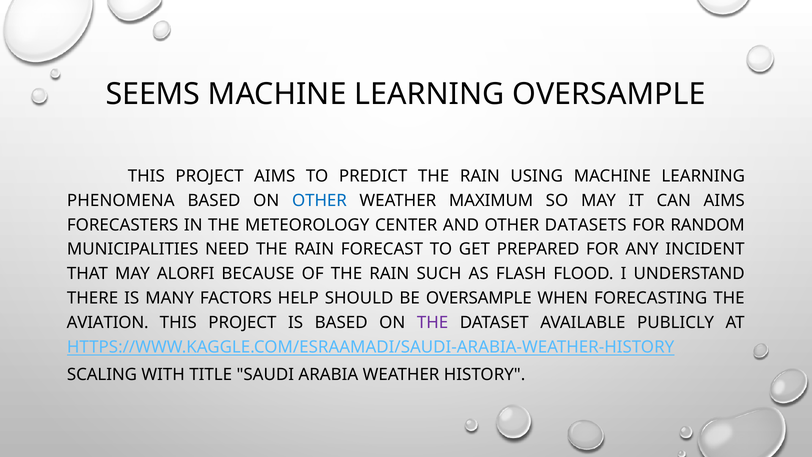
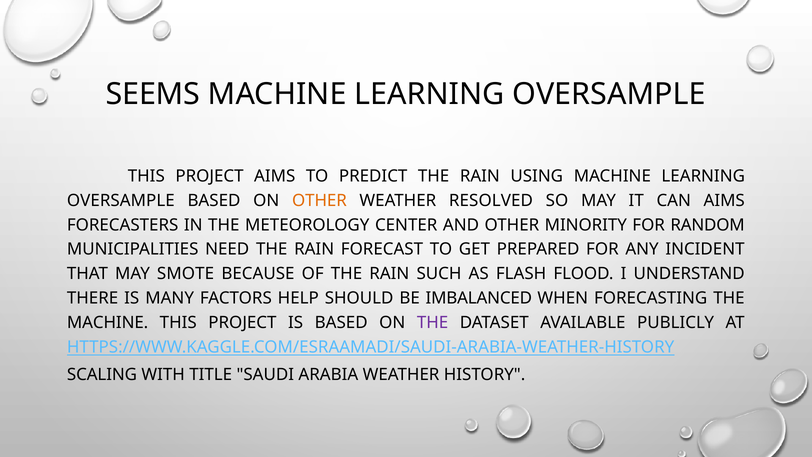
PHENOMENA: PHENOMENA -> OVERSAMPLE (121, 200)
OTHER colour: blue -> orange (319, 200)
MAXIMUM: MAXIMUM -> RESOLVED (491, 200)
DATASETS: DATASETS -> MINORITY (586, 225)
ALORFI: ALORFI -> SMOTE (186, 274)
BE OVERSAMPLE: OVERSAMPLE -> IMBALANCED (479, 298)
AVIATION: AVIATION -> MACHINE (108, 322)
